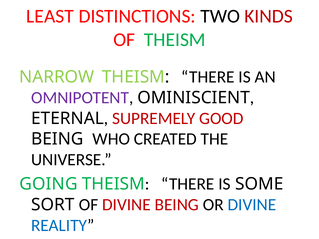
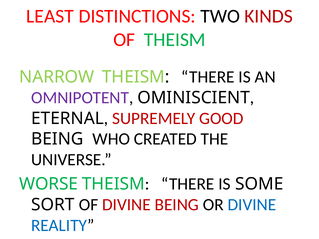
GOING: GOING -> WORSE (49, 184)
